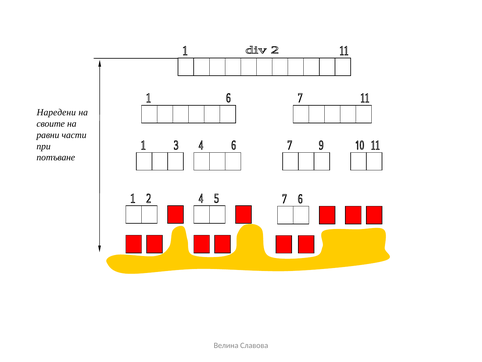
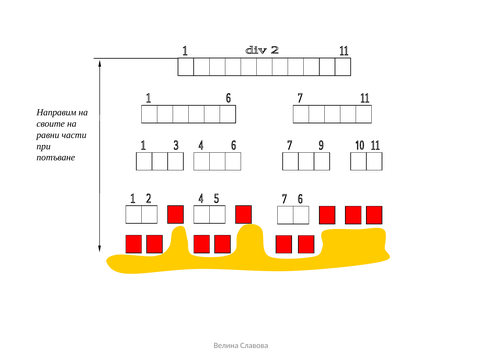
Наредени: Наредени -> Направим (56, 112)
